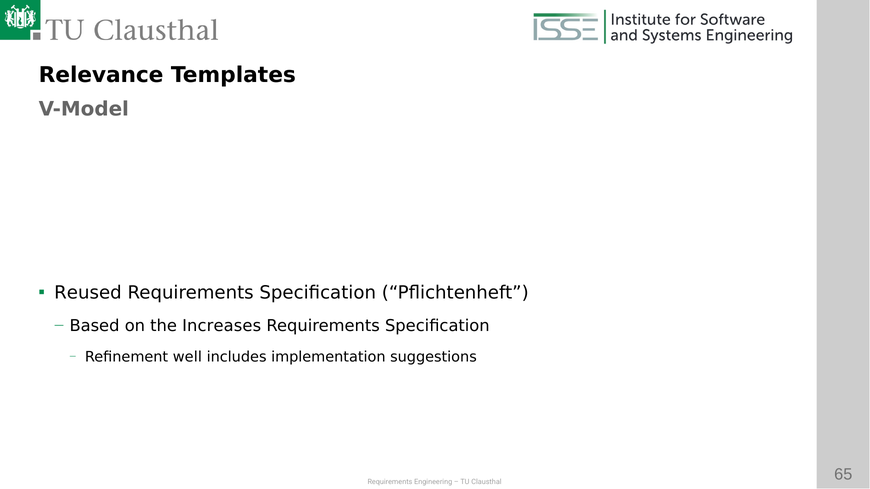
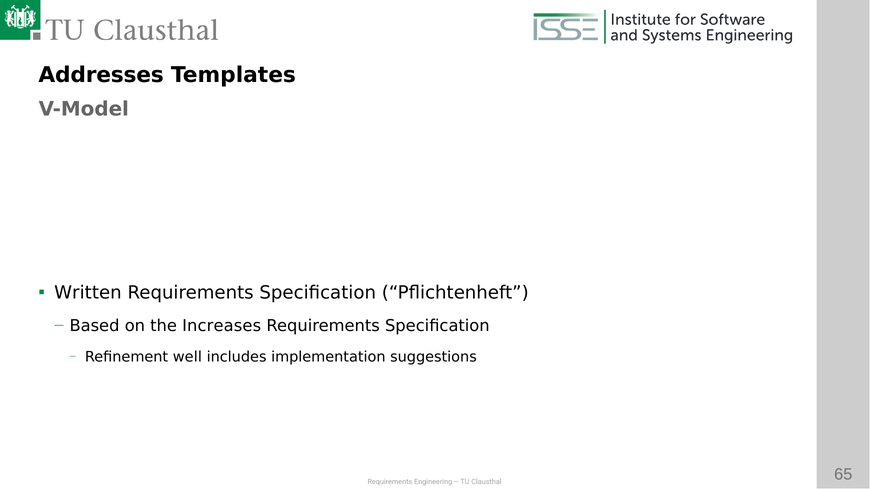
Relevance: Relevance -> Addresses (101, 75)
Reused: Reused -> Written (88, 293)
